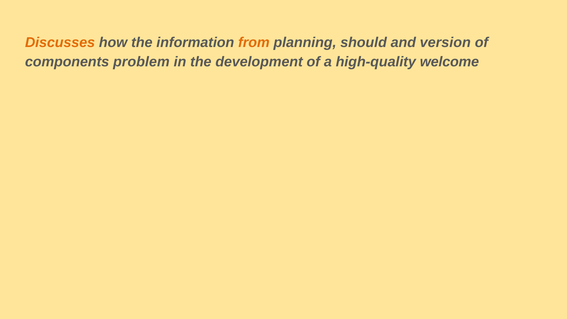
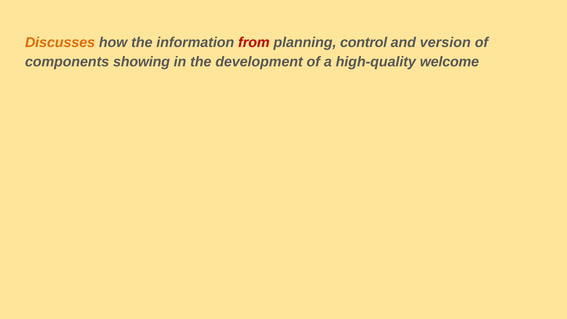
from colour: orange -> red (254, 42)
should: should -> control (364, 42)
problem: problem -> showing (142, 62)
